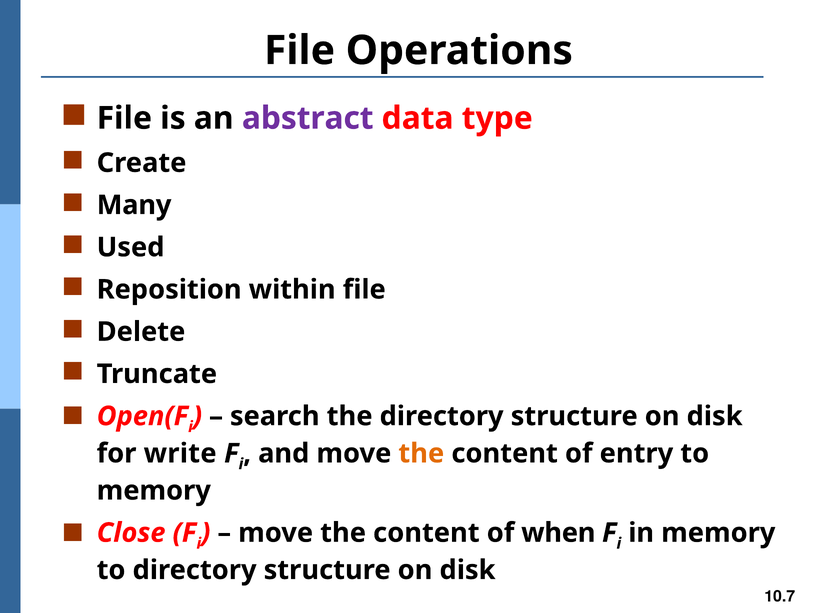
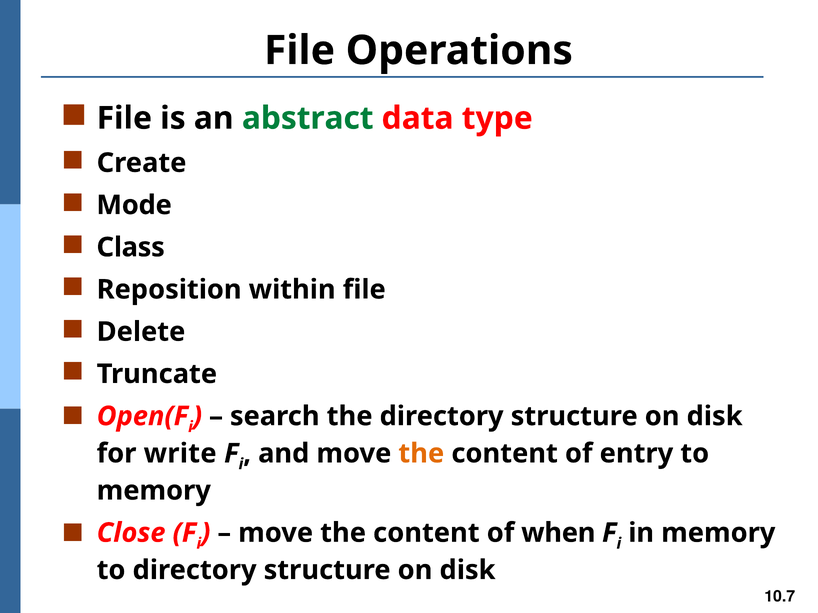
abstract colour: purple -> green (308, 118)
Many: Many -> Mode (134, 205)
Used: Used -> Class (131, 248)
